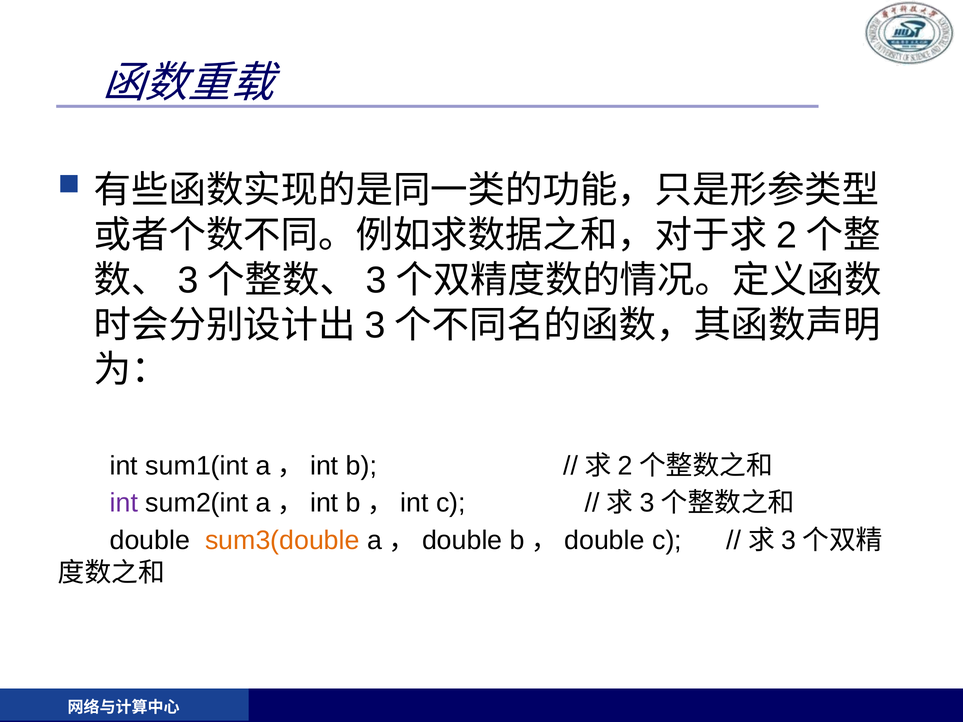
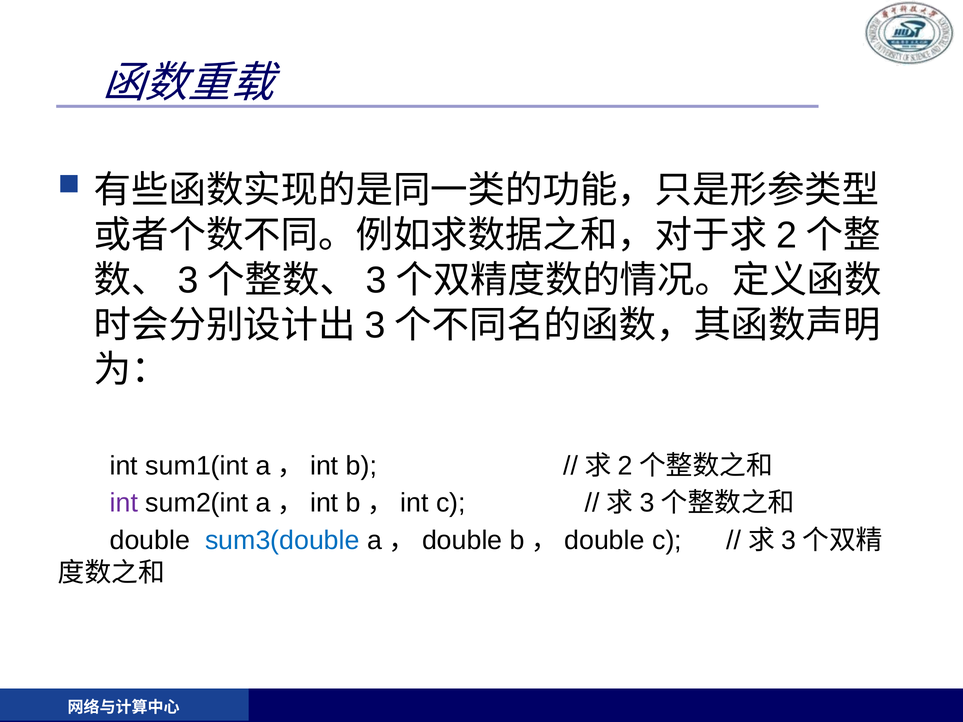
sum3(double colour: orange -> blue (282, 541)
